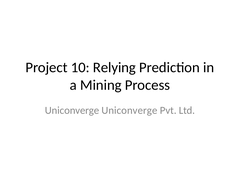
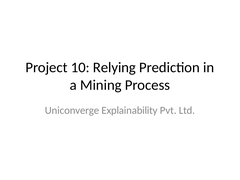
Uniconverge Uniconverge: Uniconverge -> Explainability (130, 110)
